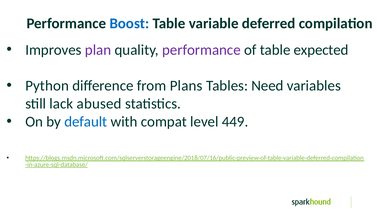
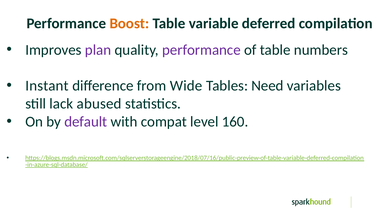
Boost colour: blue -> orange (129, 23)
expected: expected -> numbers (321, 50)
Python: Python -> Instant (47, 86)
Plans: Plans -> Wide (186, 86)
default colour: blue -> purple (86, 122)
449: 449 -> 160 (235, 122)
